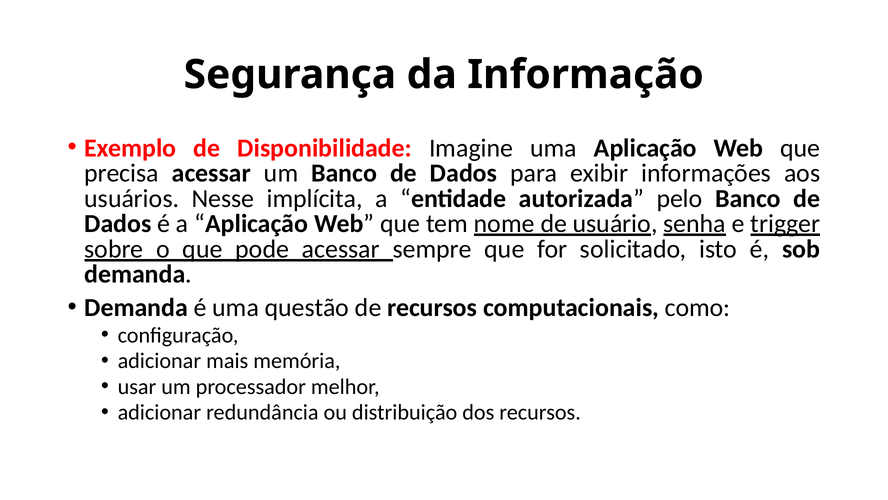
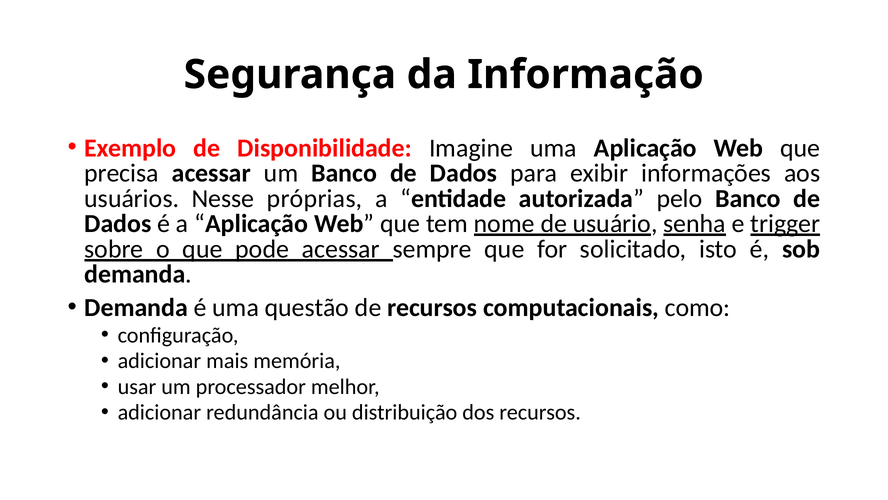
implícita: implícita -> próprias (315, 198)
